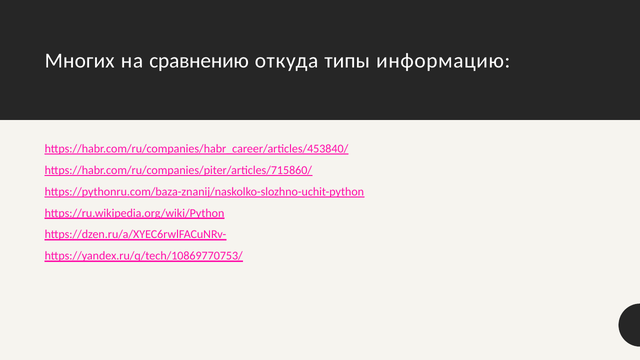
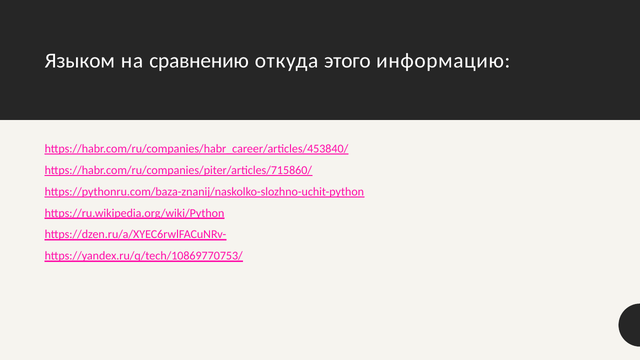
Многих: Многих -> Языком (80, 61)
типы: типы -> этого (347, 61)
